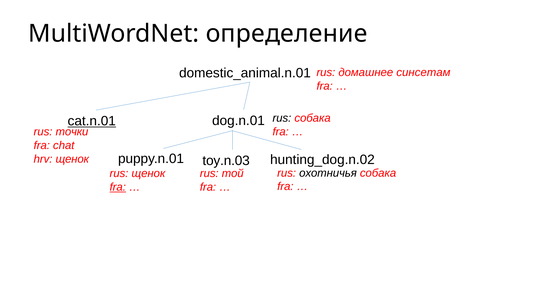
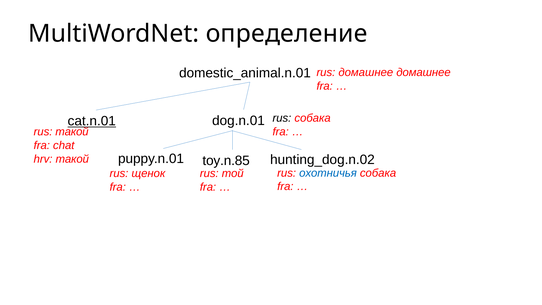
домашнее синсетам: синсетам -> домашнее (423, 73)
rus точки: точки -> такой (72, 132)
hrv щенок: щенок -> такой (72, 159)
toy.n.03: toy.n.03 -> toy.n.85 (226, 161)
охотничья colour: black -> blue (328, 173)
fra underline: present -> none (118, 187)
